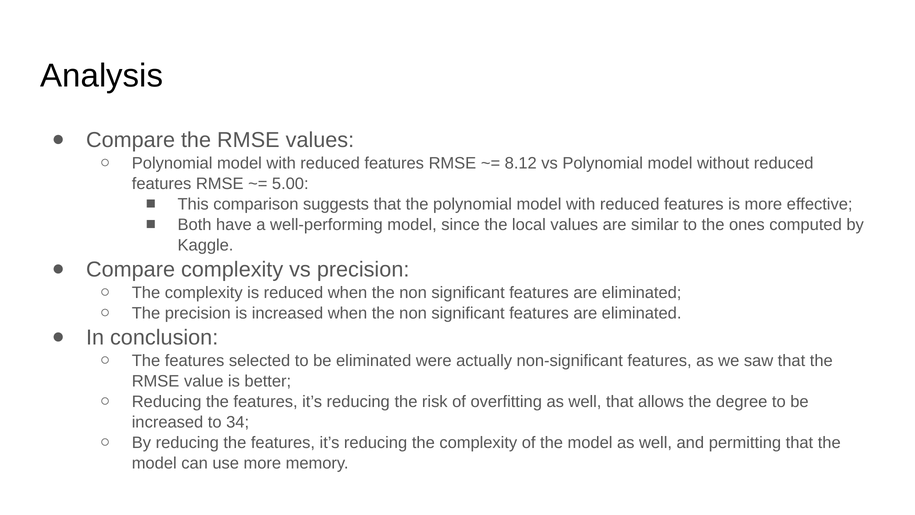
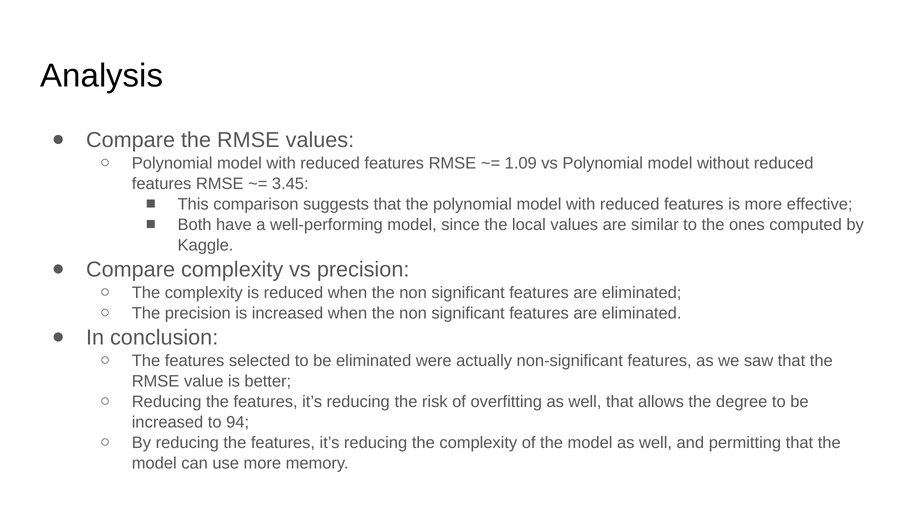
8.12: 8.12 -> 1.09 (521, 163)
5.00: 5.00 -> 3.45 (290, 184)
34: 34 -> 94 (238, 422)
